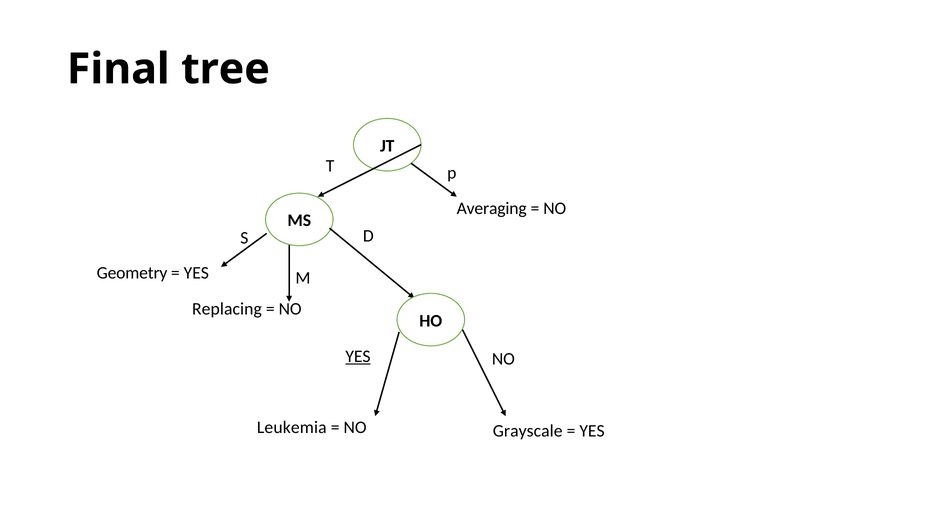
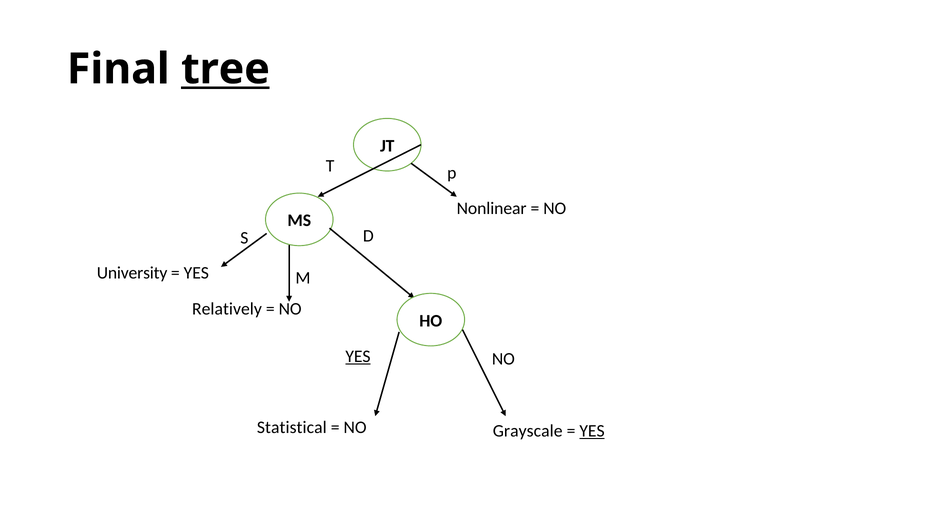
tree underline: none -> present (225, 69)
Averaging: Averaging -> Nonlinear (492, 209)
Geometry: Geometry -> University (132, 273)
Replacing: Replacing -> Relatively (227, 309)
Leukemia: Leukemia -> Statistical (292, 428)
YES underline: none -> present (592, 431)
